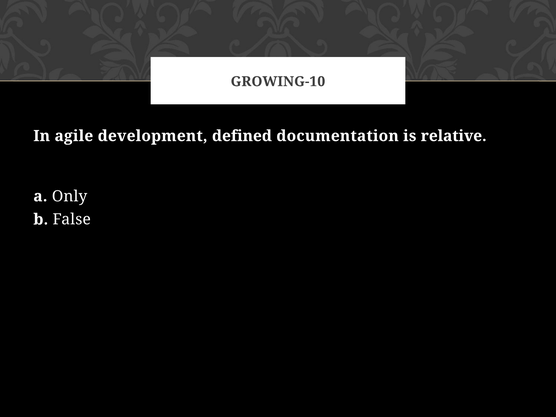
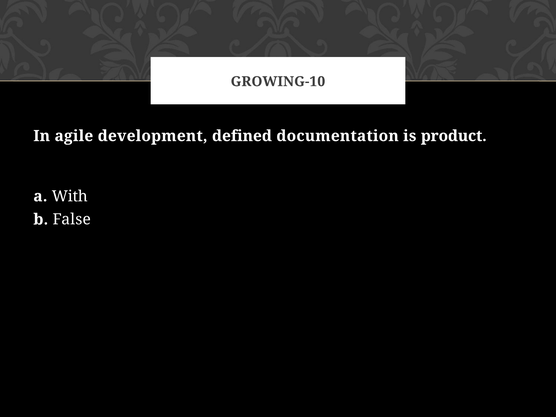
relative: relative -> product (454, 136)
Only: Only -> With (70, 196)
